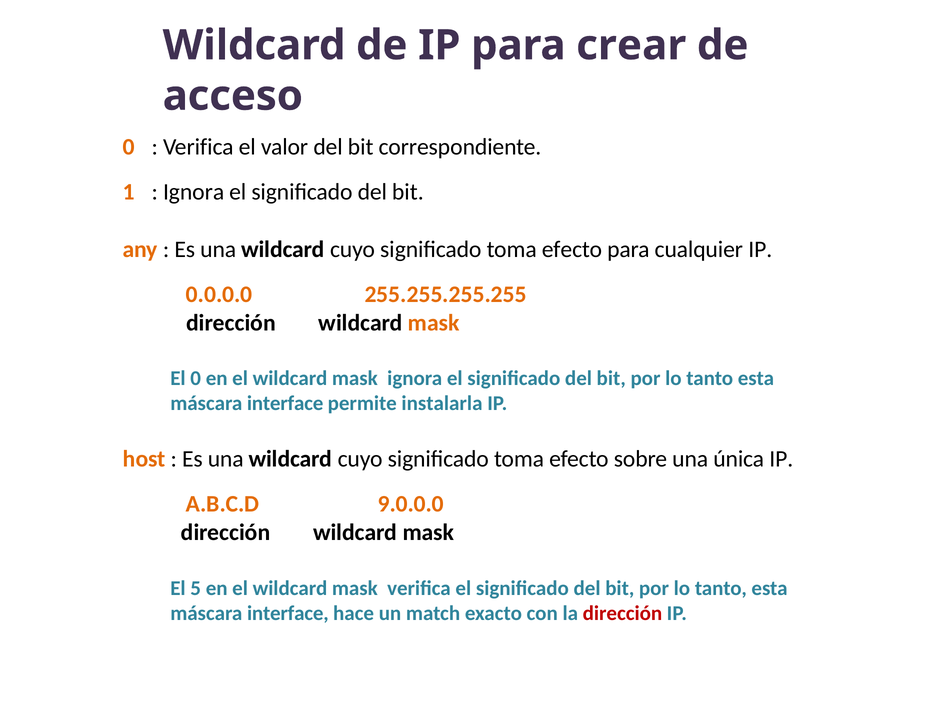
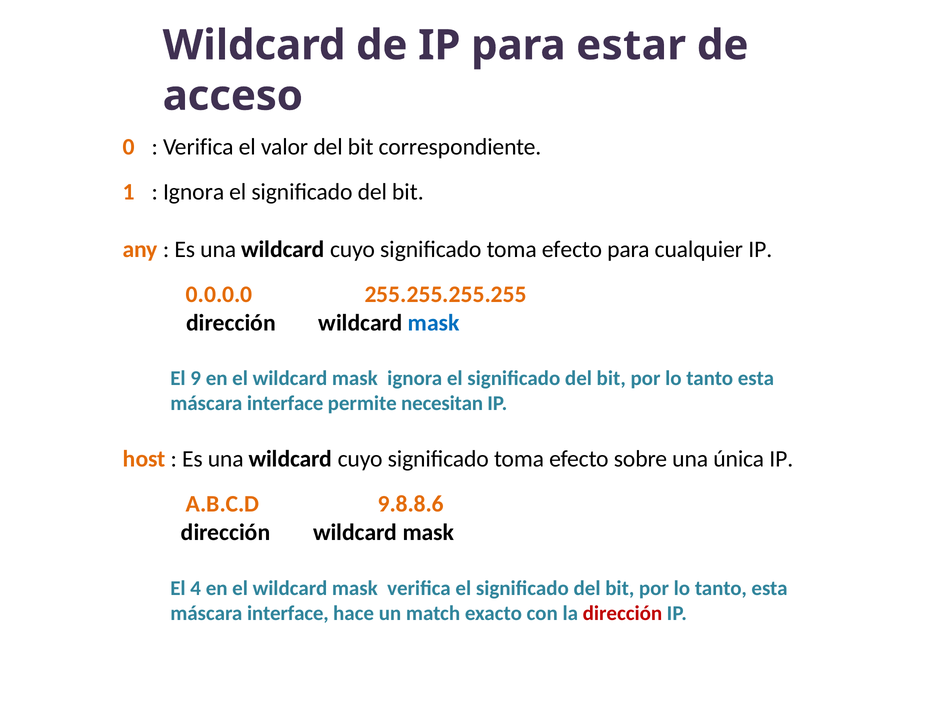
crear: crear -> estar (631, 45)
mask colour: orange -> blue (434, 323)
El 0: 0 -> 9 (196, 378)
instalarla: instalarla -> necesitan (442, 404)
9.0.0.0: 9.0.0.0 -> 9.8.8.6 (411, 504)
5: 5 -> 4 (196, 588)
